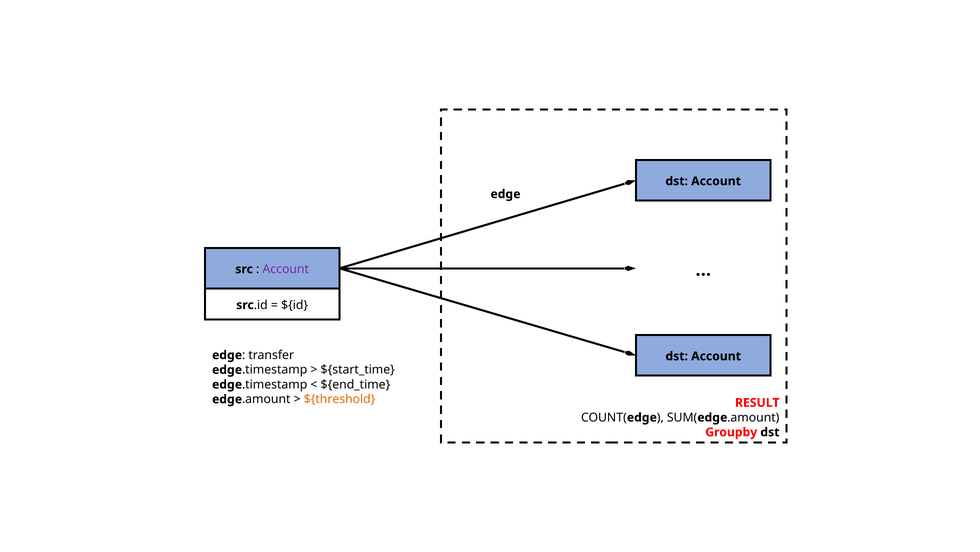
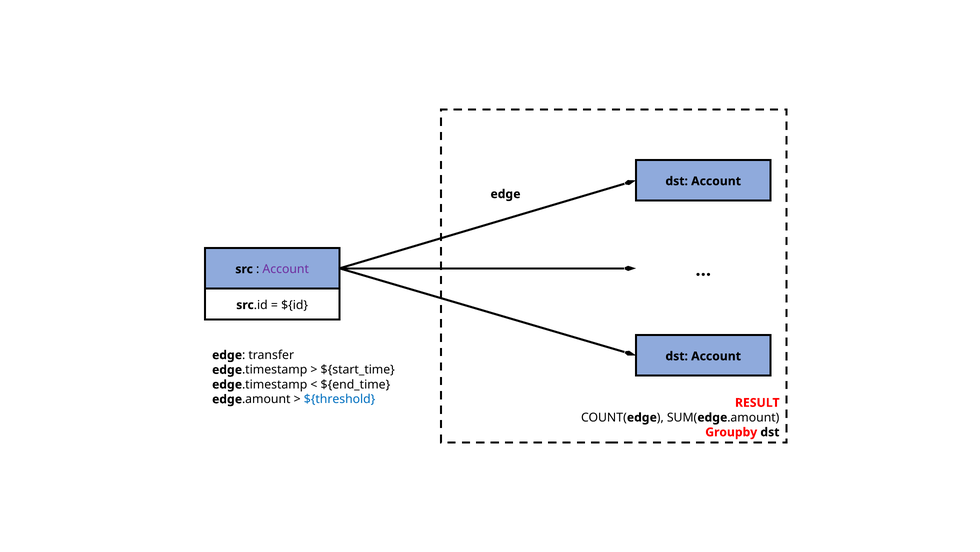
${threshold colour: orange -> blue (340, 399)
